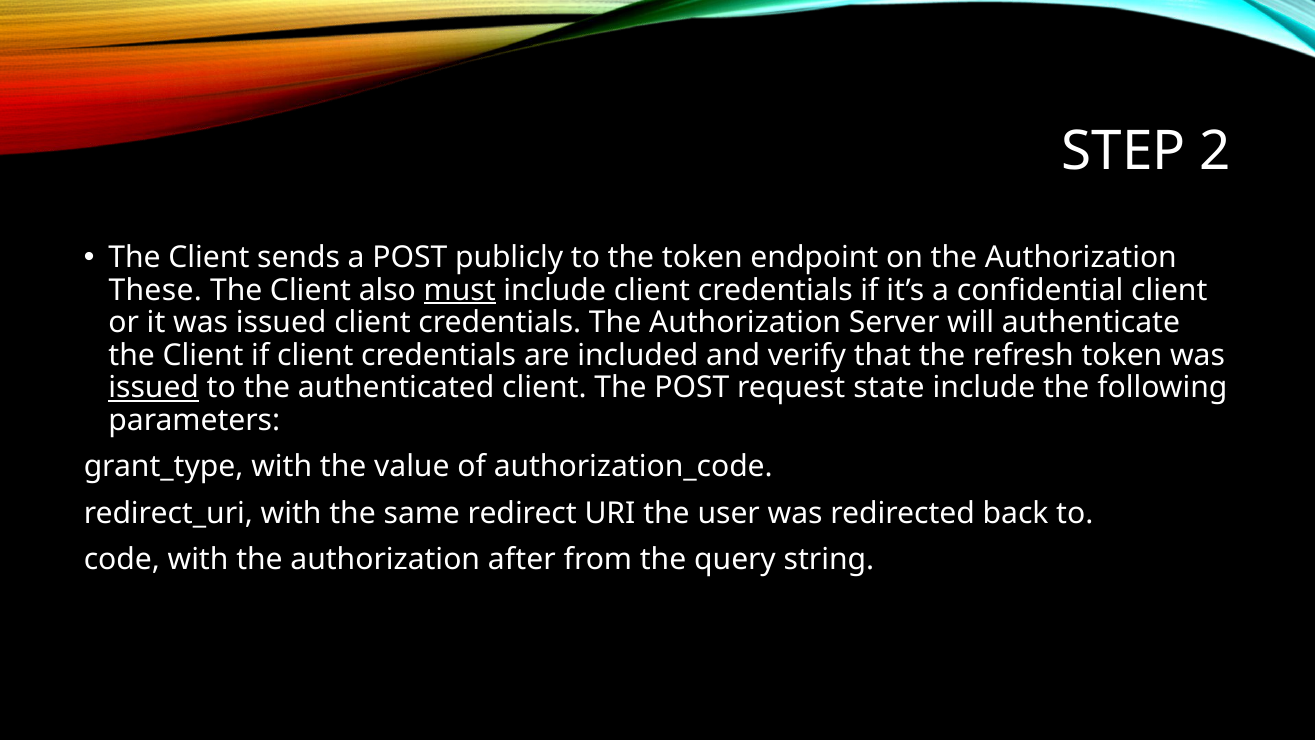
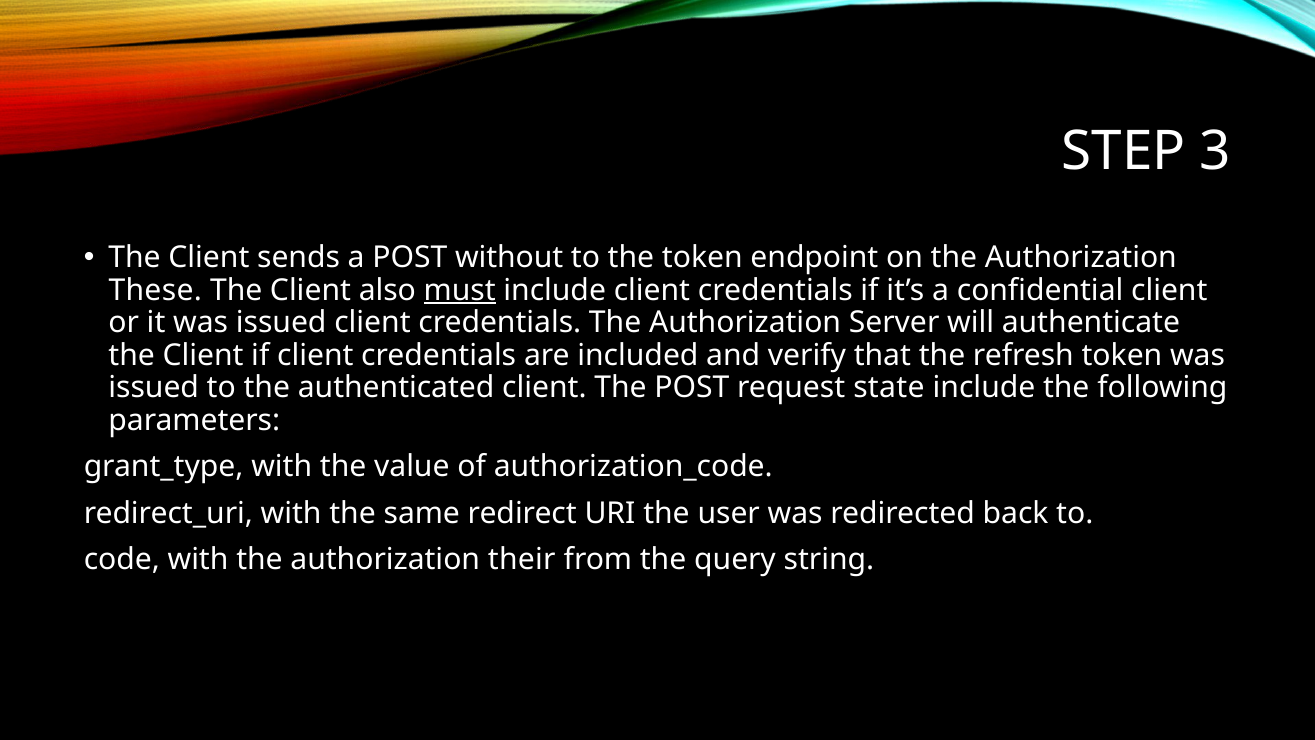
2: 2 -> 3 (1215, 152)
publicly: publicly -> without (509, 258)
issued underline: present -> none (154, 388)
after: after -> their (522, 559)
